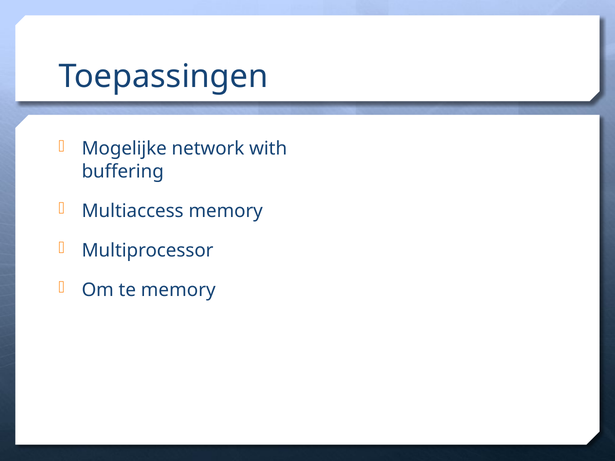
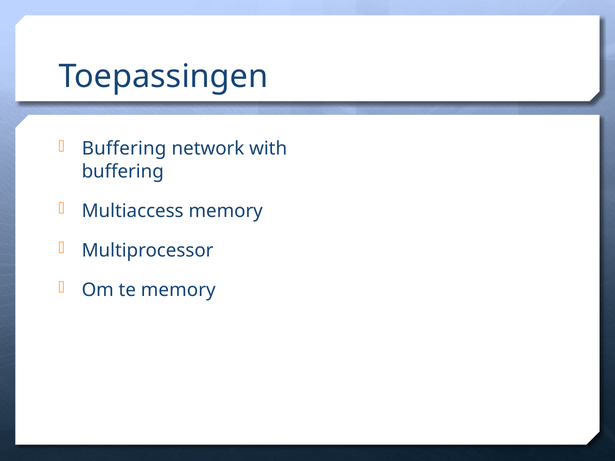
Mogelijke: Mogelijke -> Buffering (124, 149)
